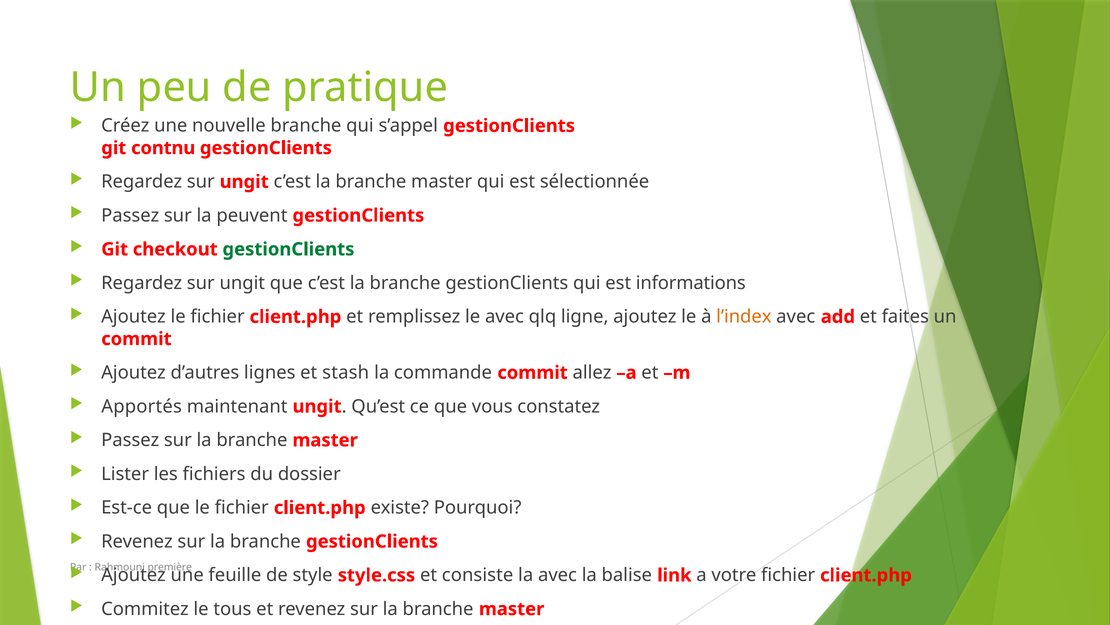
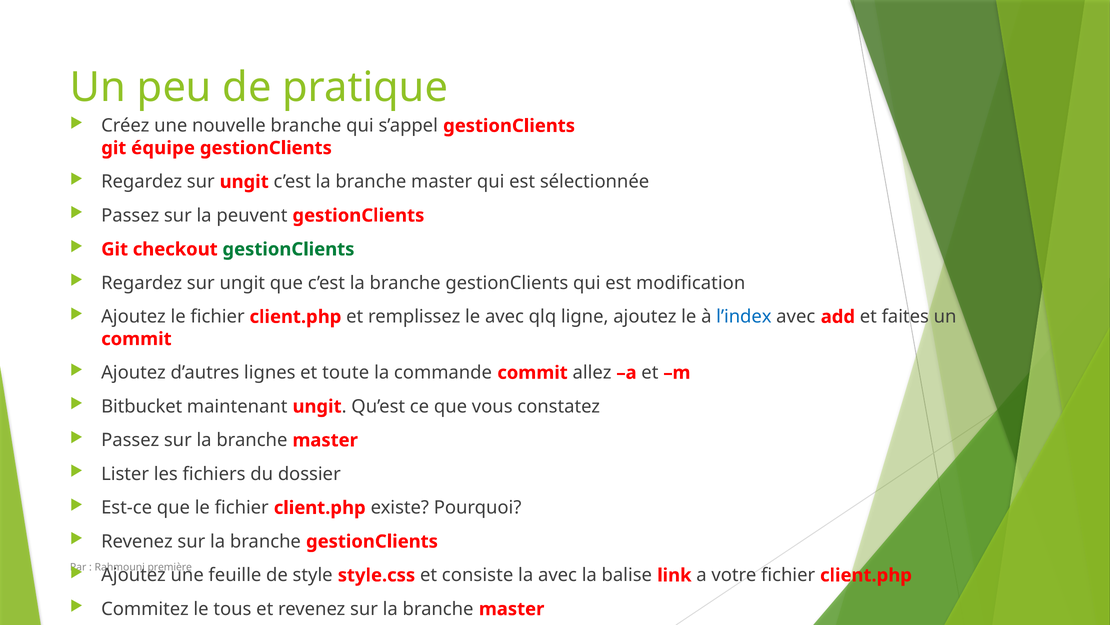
contnu: contnu -> équipe (163, 148)
informations: informations -> modification (691, 283)
l’index colour: orange -> blue (744, 317)
stash: stash -> toute (346, 372)
Apportés: Apportés -> Bitbucket (142, 406)
